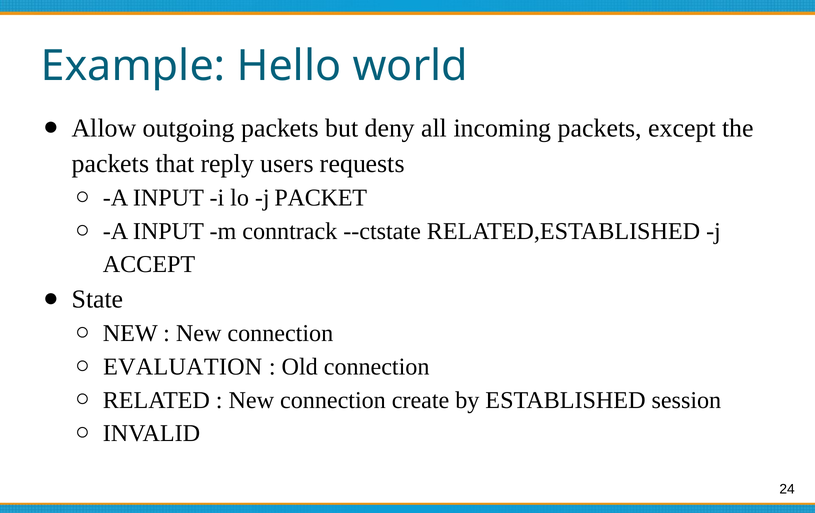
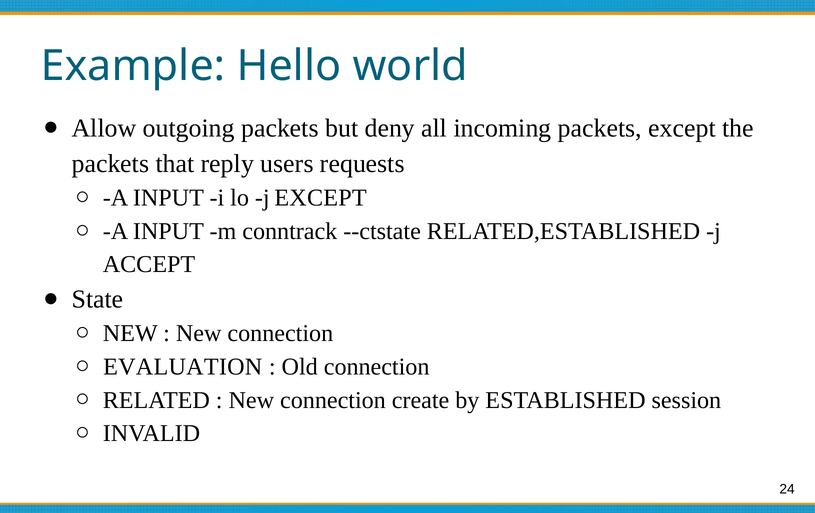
j PACKET: PACKET -> EXCEPT (321, 198)
